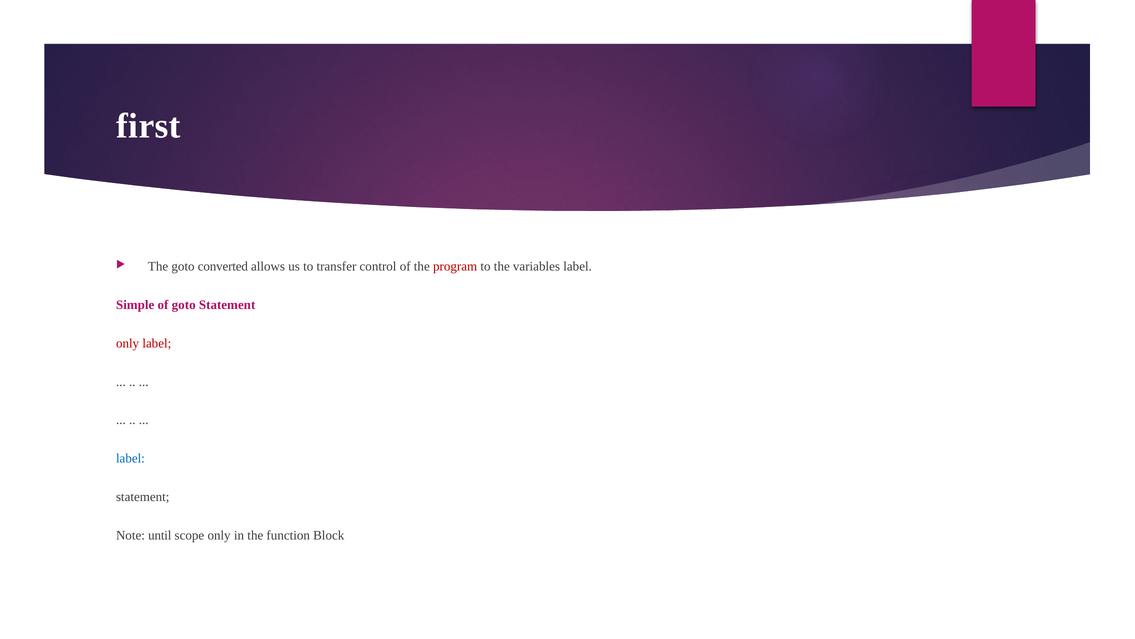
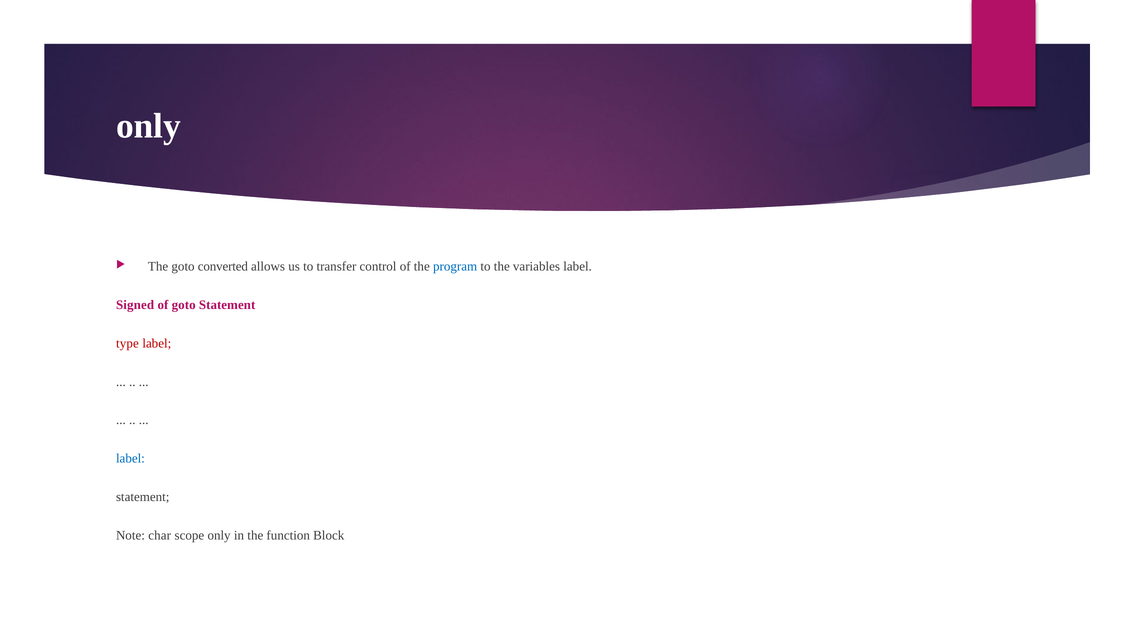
first: first -> only (149, 126)
program colour: red -> blue (455, 266)
Simple: Simple -> Signed (135, 305)
only: only -> type (127, 343)
until: until -> char (160, 535)
